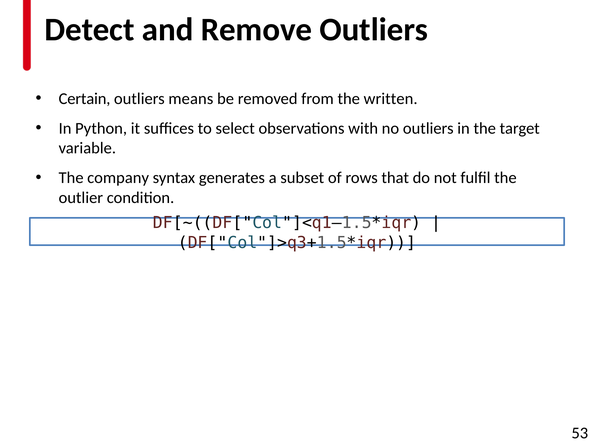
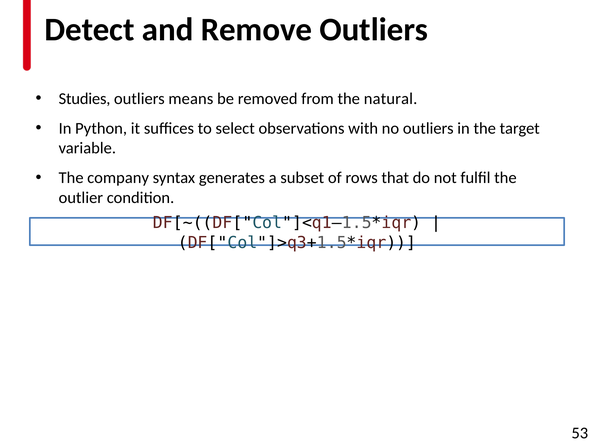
Certain: Certain -> Studies (85, 99)
written: written -> natural (391, 99)
